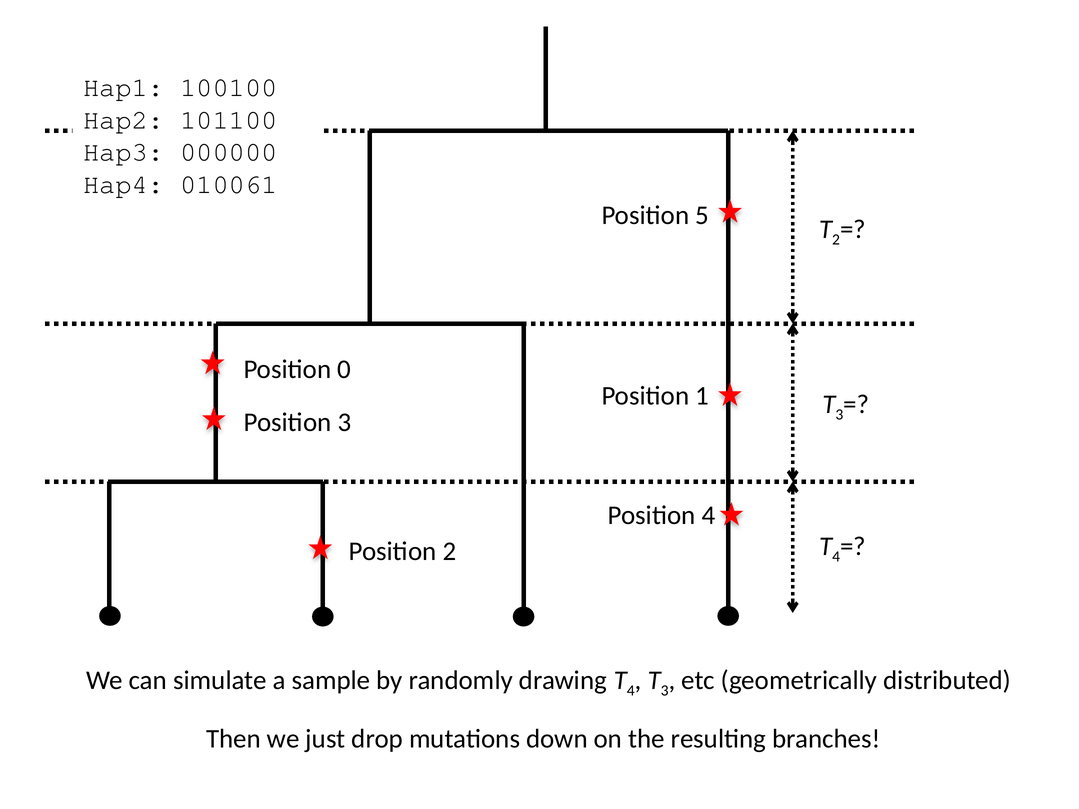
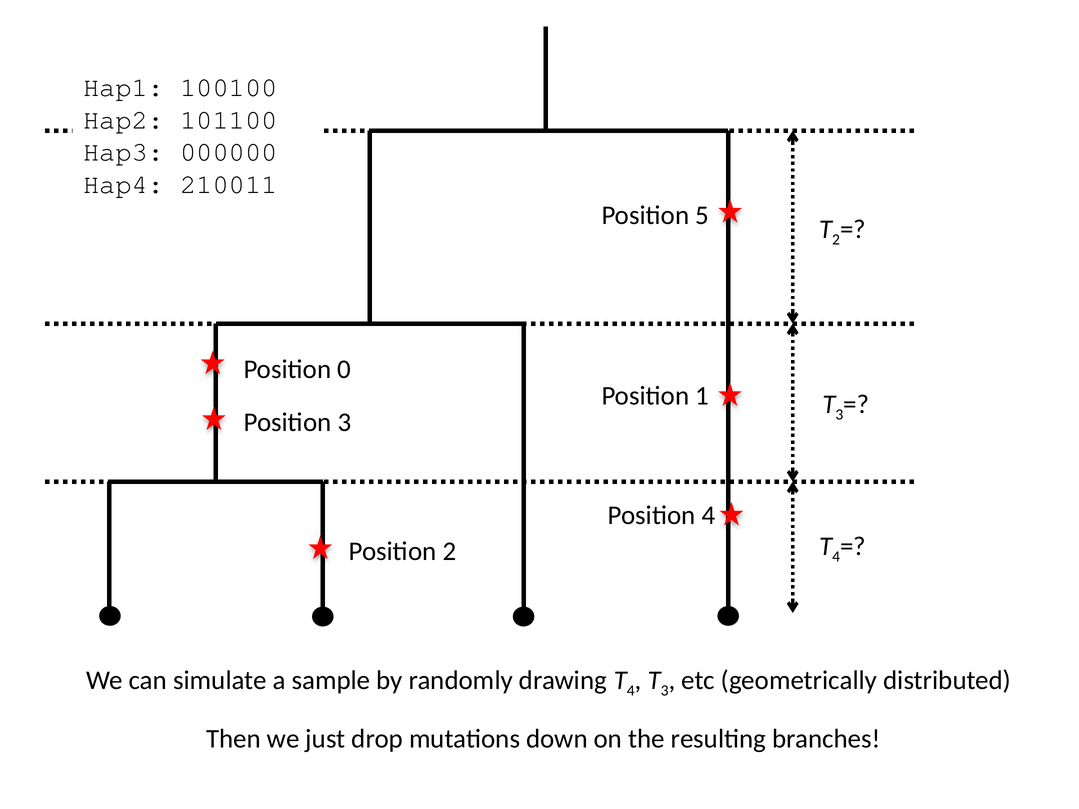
010061: 010061 -> 210011 (229, 184)
